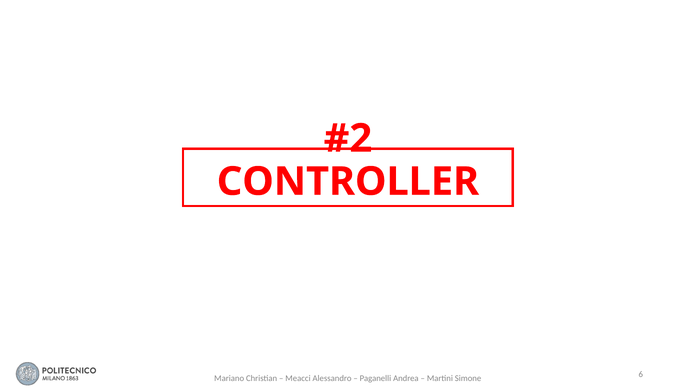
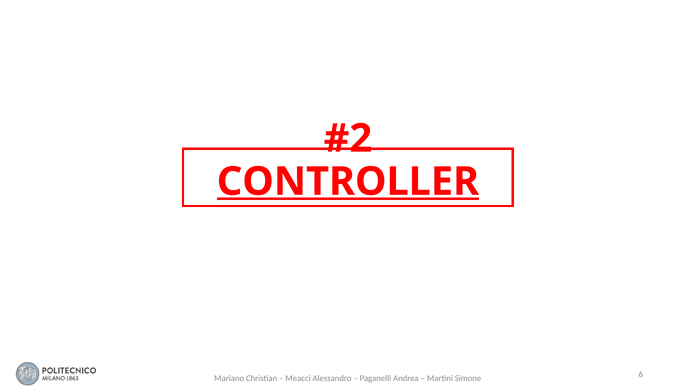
CONTROLLER underline: none -> present (348, 181)
